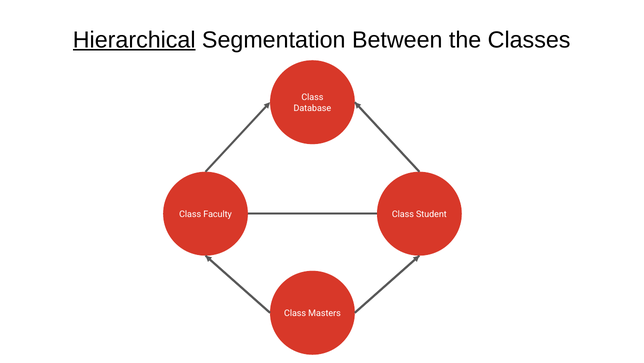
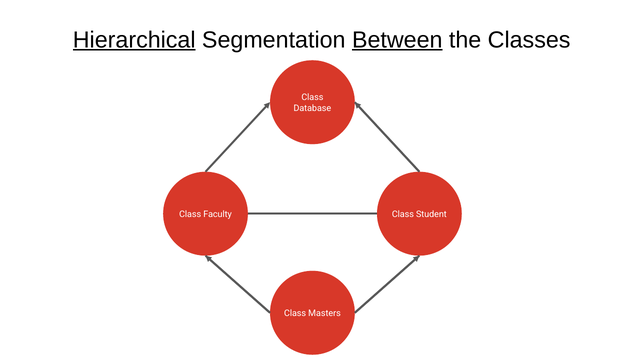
Between underline: none -> present (397, 40)
